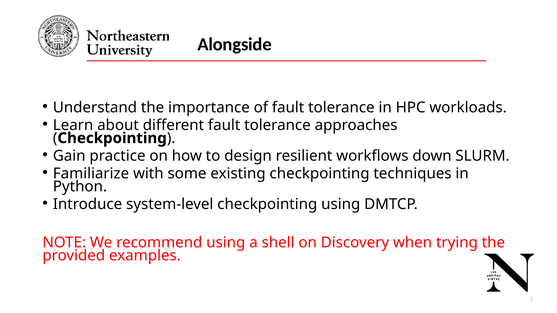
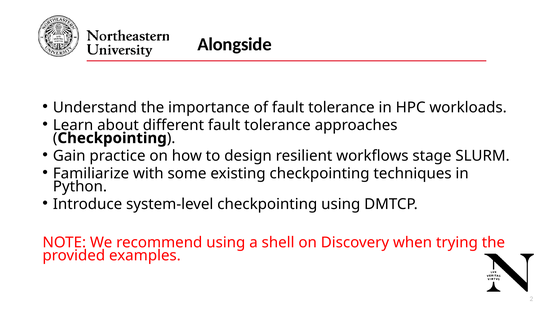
down: down -> stage (432, 156)
